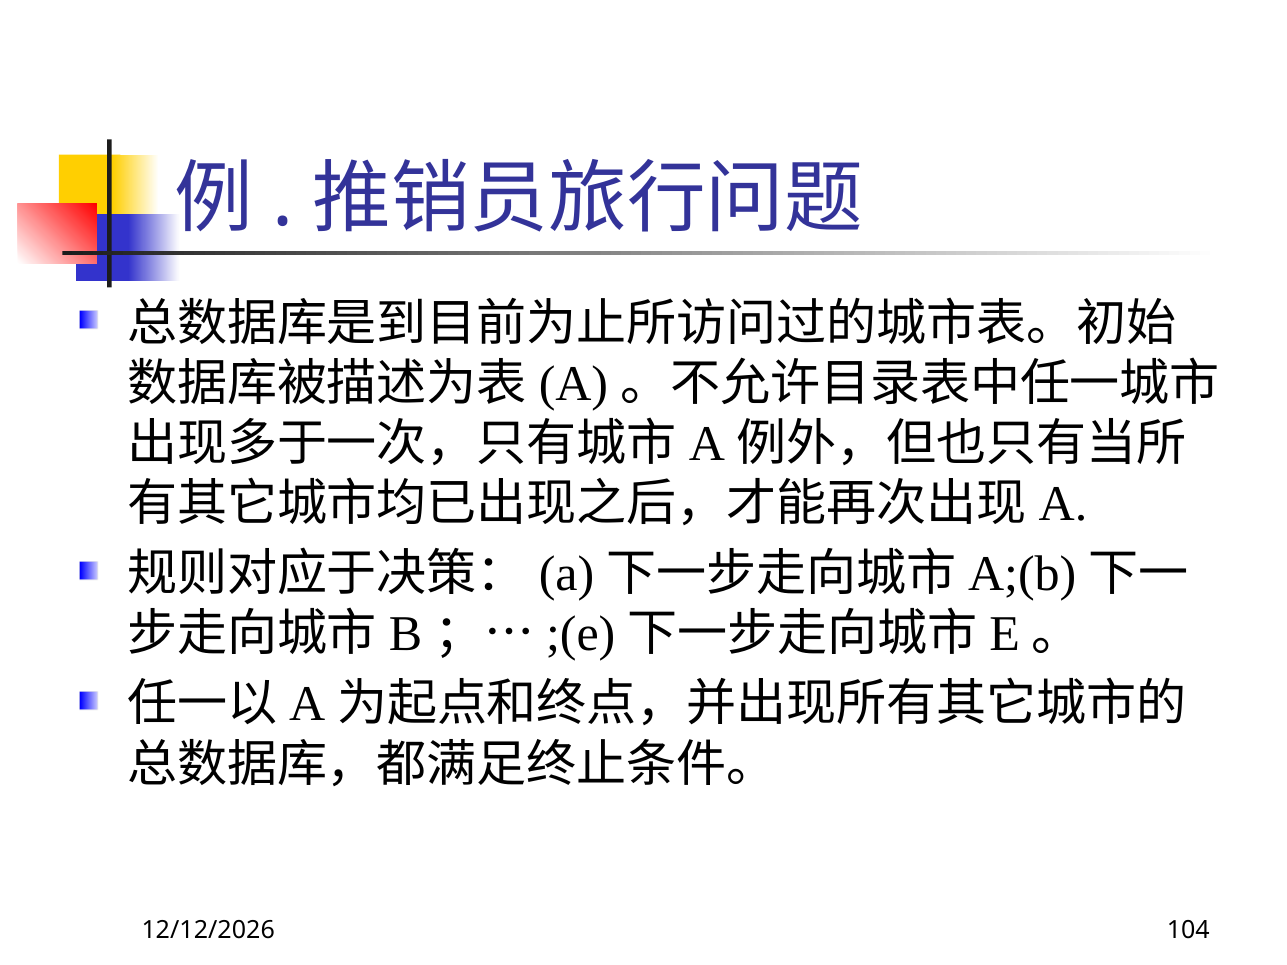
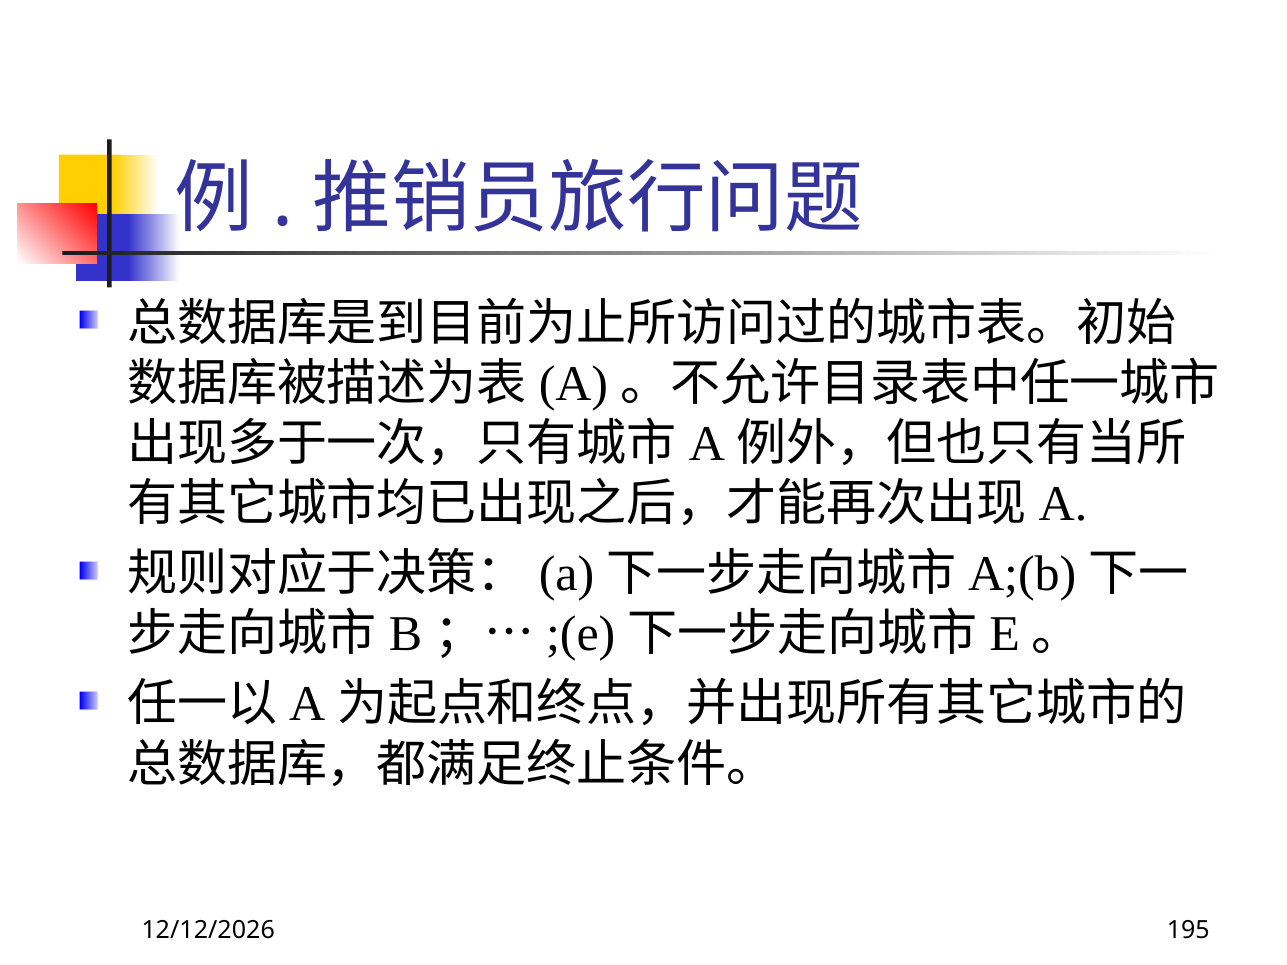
104: 104 -> 195 (1188, 931)
